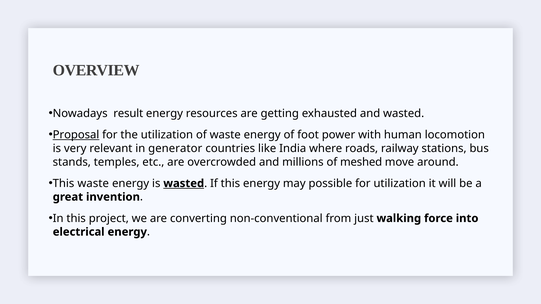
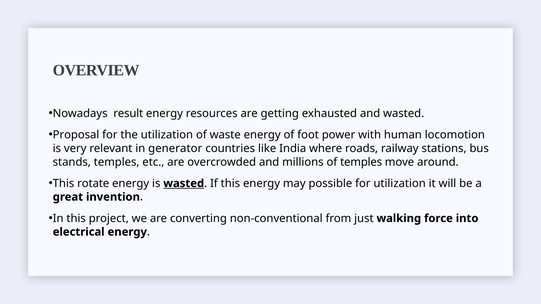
Proposal underline: present -> none (76, 135)
of meshed: meshed -> temples (361, 162)
This waste: waste -> rotate (93, 184)
